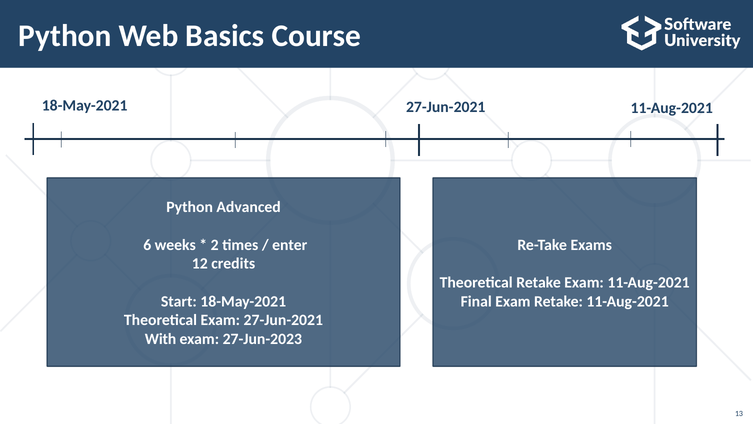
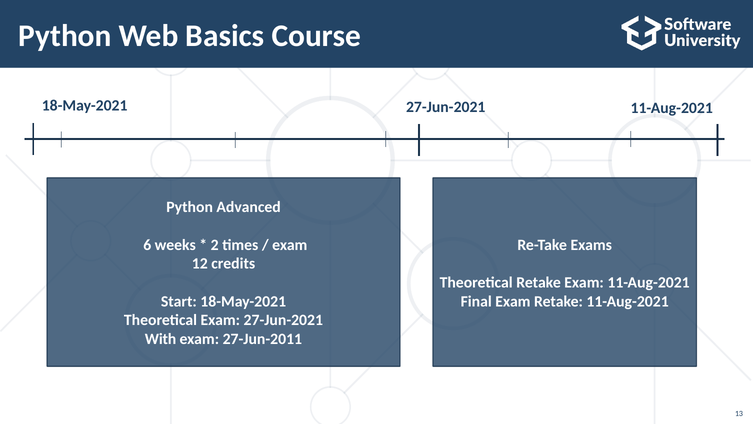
enter: enter -> exam (290, 245)
27-Jun-2023: 27-Jun-2023 -> 27-Jun-2011 (262, 339)
